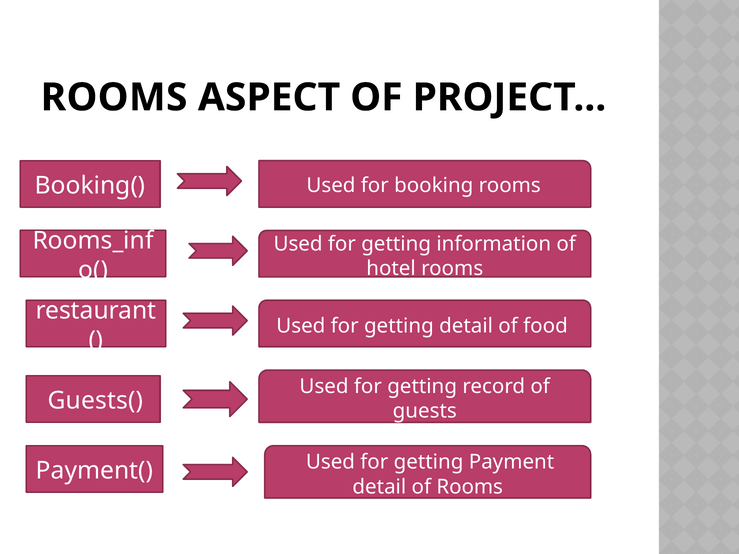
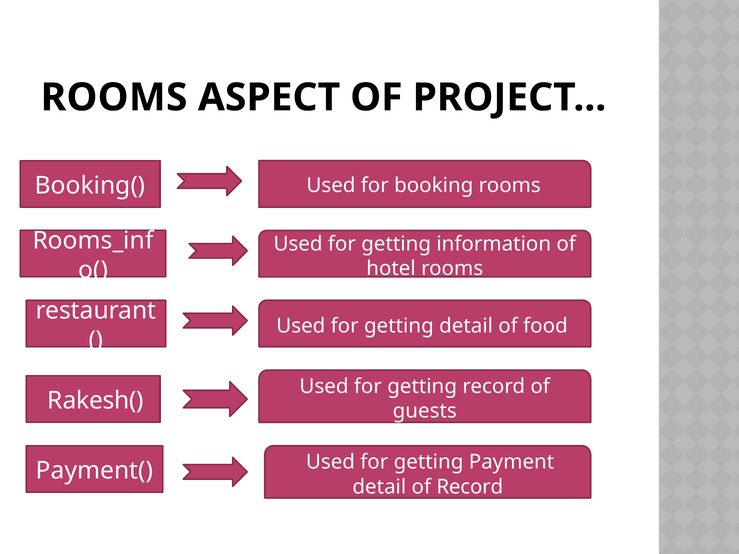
Guests(: Guests( -> Rakesh( (96, 401)
of Rooms: Rooms -> Record (470, 487)
